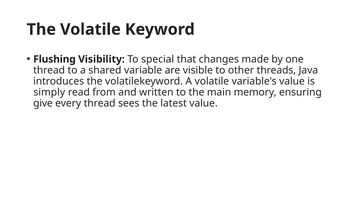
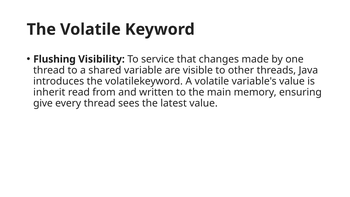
special: special -> service (158, 59)
simply: simply -> inherit (49, 92)
